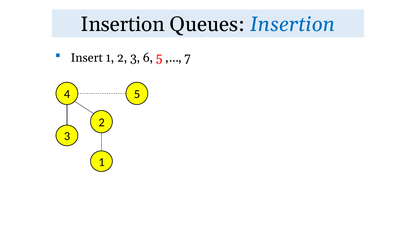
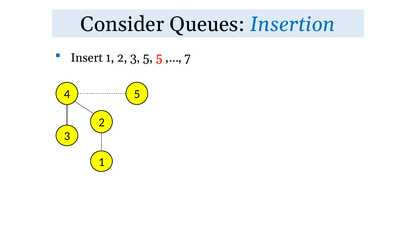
Insertion: Insertion -> Consider (123, 24)
3 6: 6 -> 5 (148, 58)
